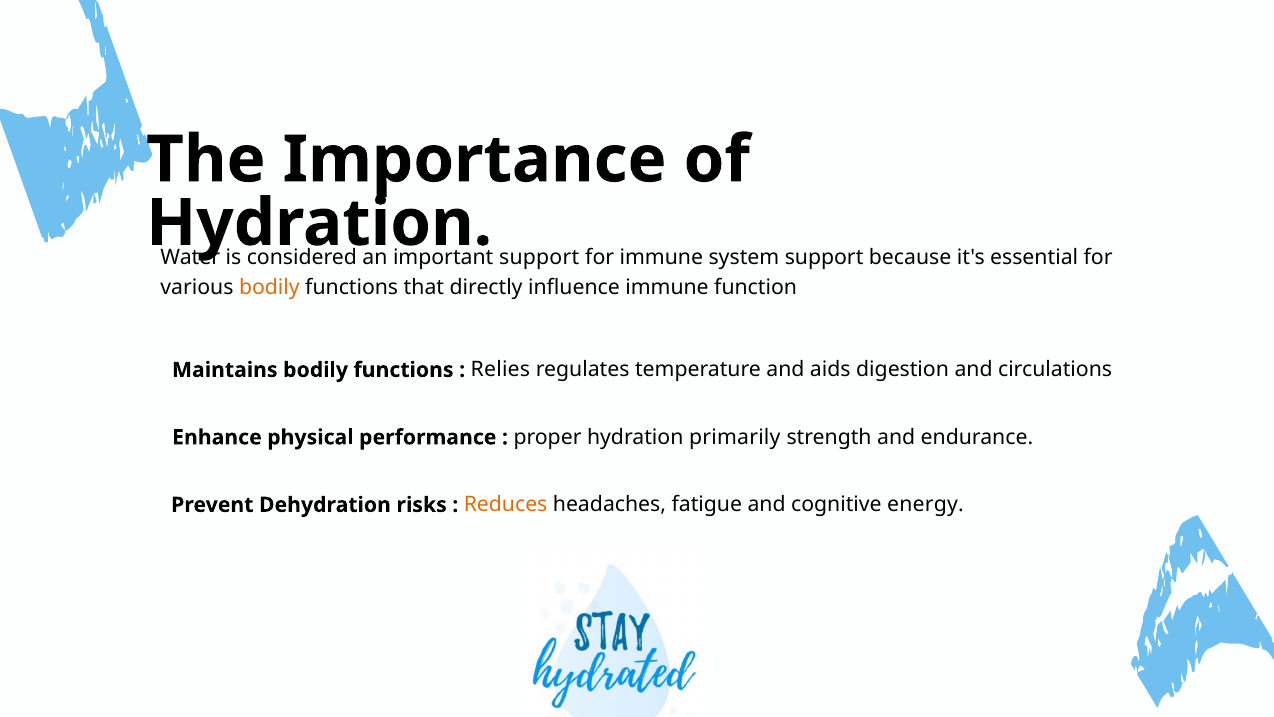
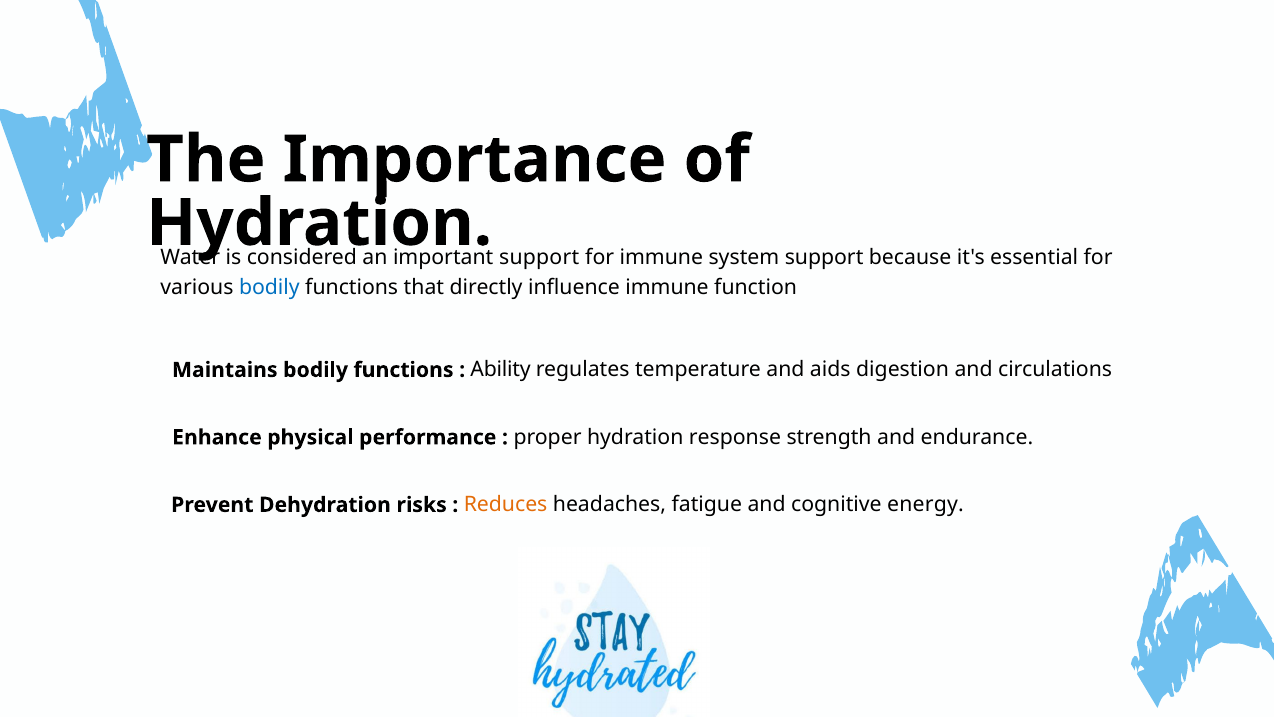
bodily colour: orange -> blue (269, 287)
Relies: Relies -> Ability (501, 370)
primarily: primarily -> response (735, 437)
